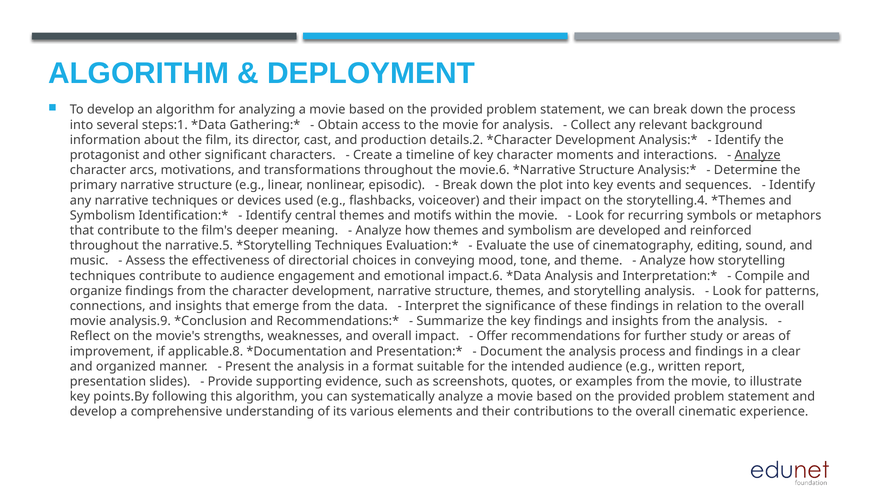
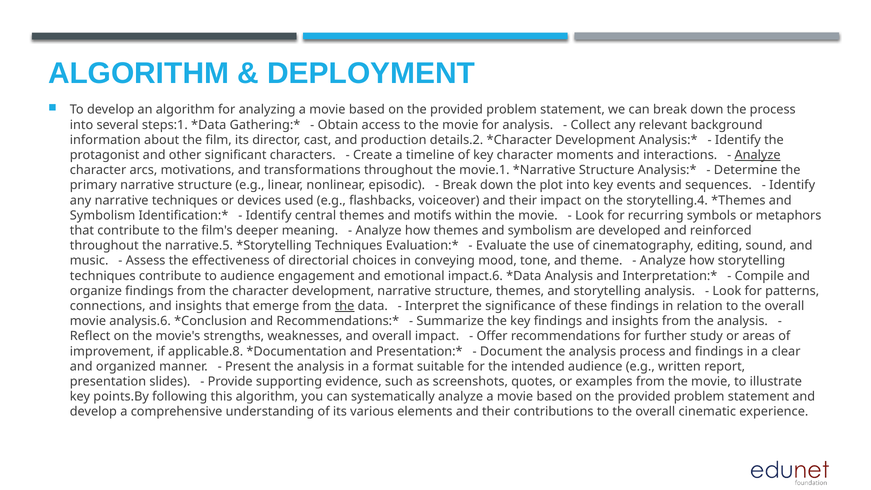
movie.6: movie.6 -> movie.1 (484, 170)
the underline: none -> present (345, 306)
analysis.9: analysis.9 -> analysis.6 (140, 321)
